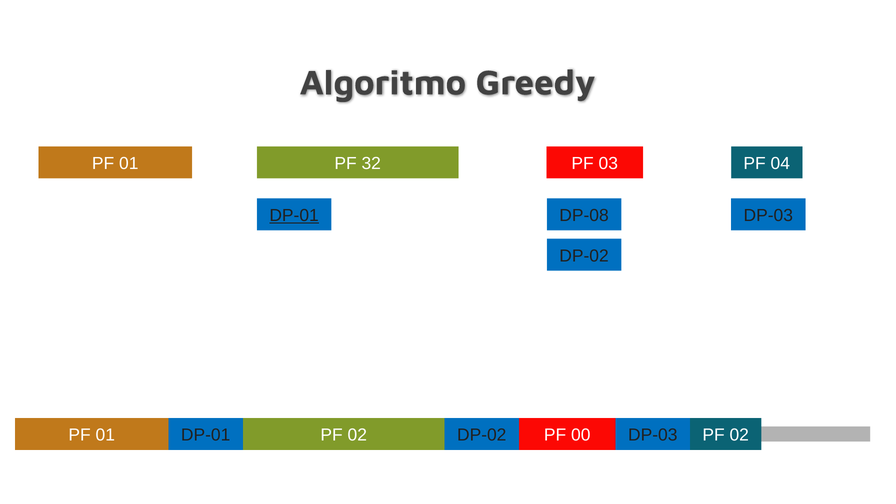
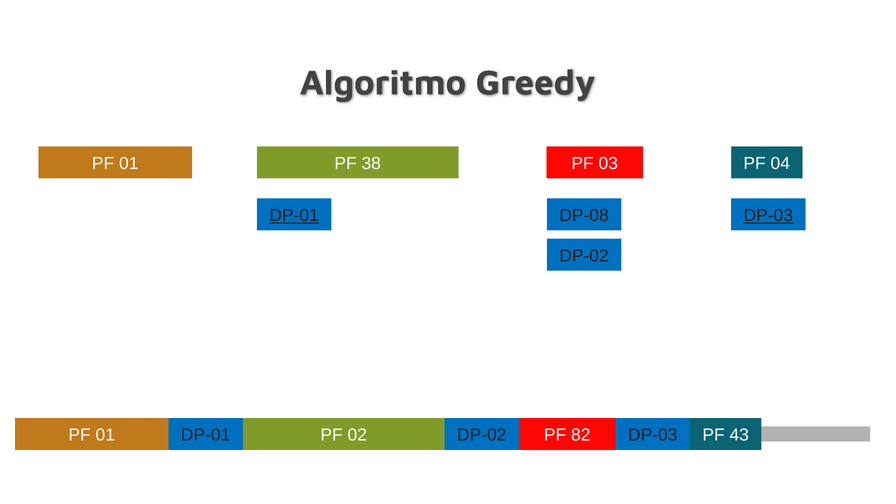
32: 32 -> 38 (371, 164)
DP-03 underline: none -> present (768, 216)
00: 00 -> 82 (581, 435)
02: 02 -> 43 (739, 435)
